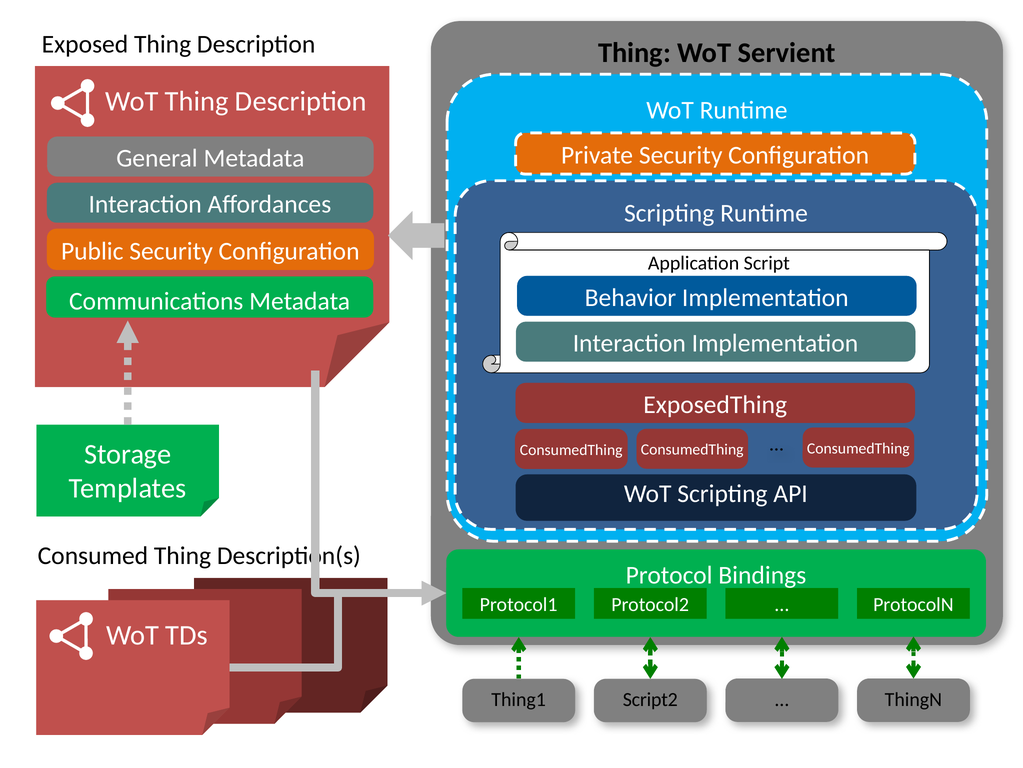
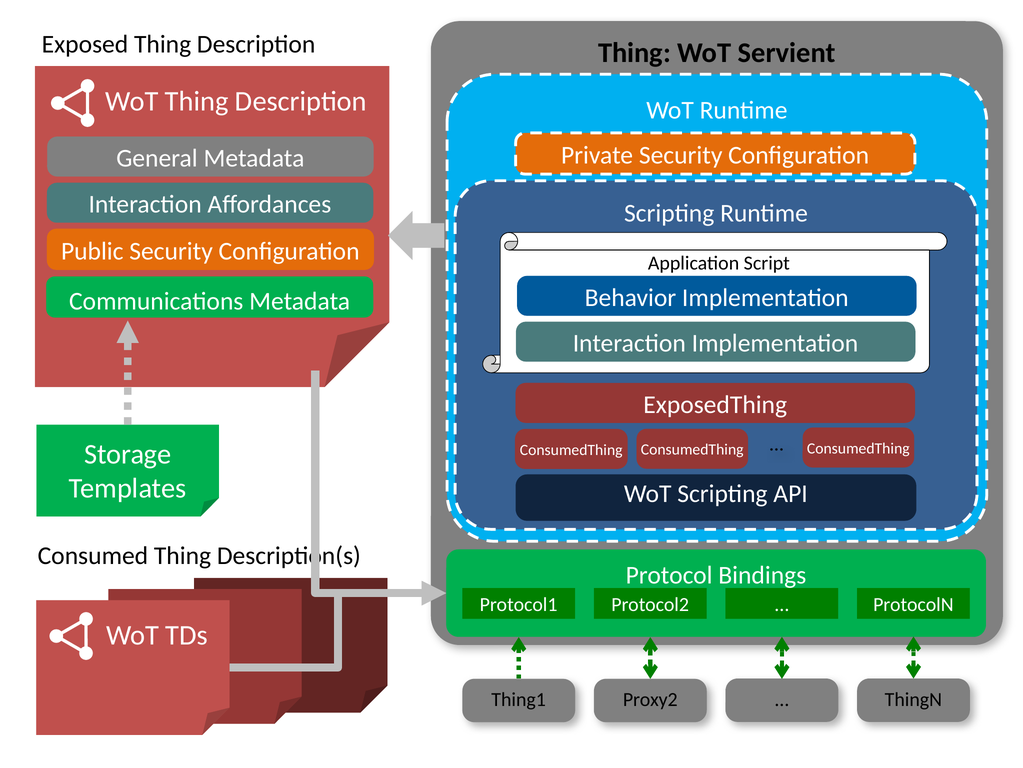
Script2: Script2 -> Proxy2 (650, 699)
